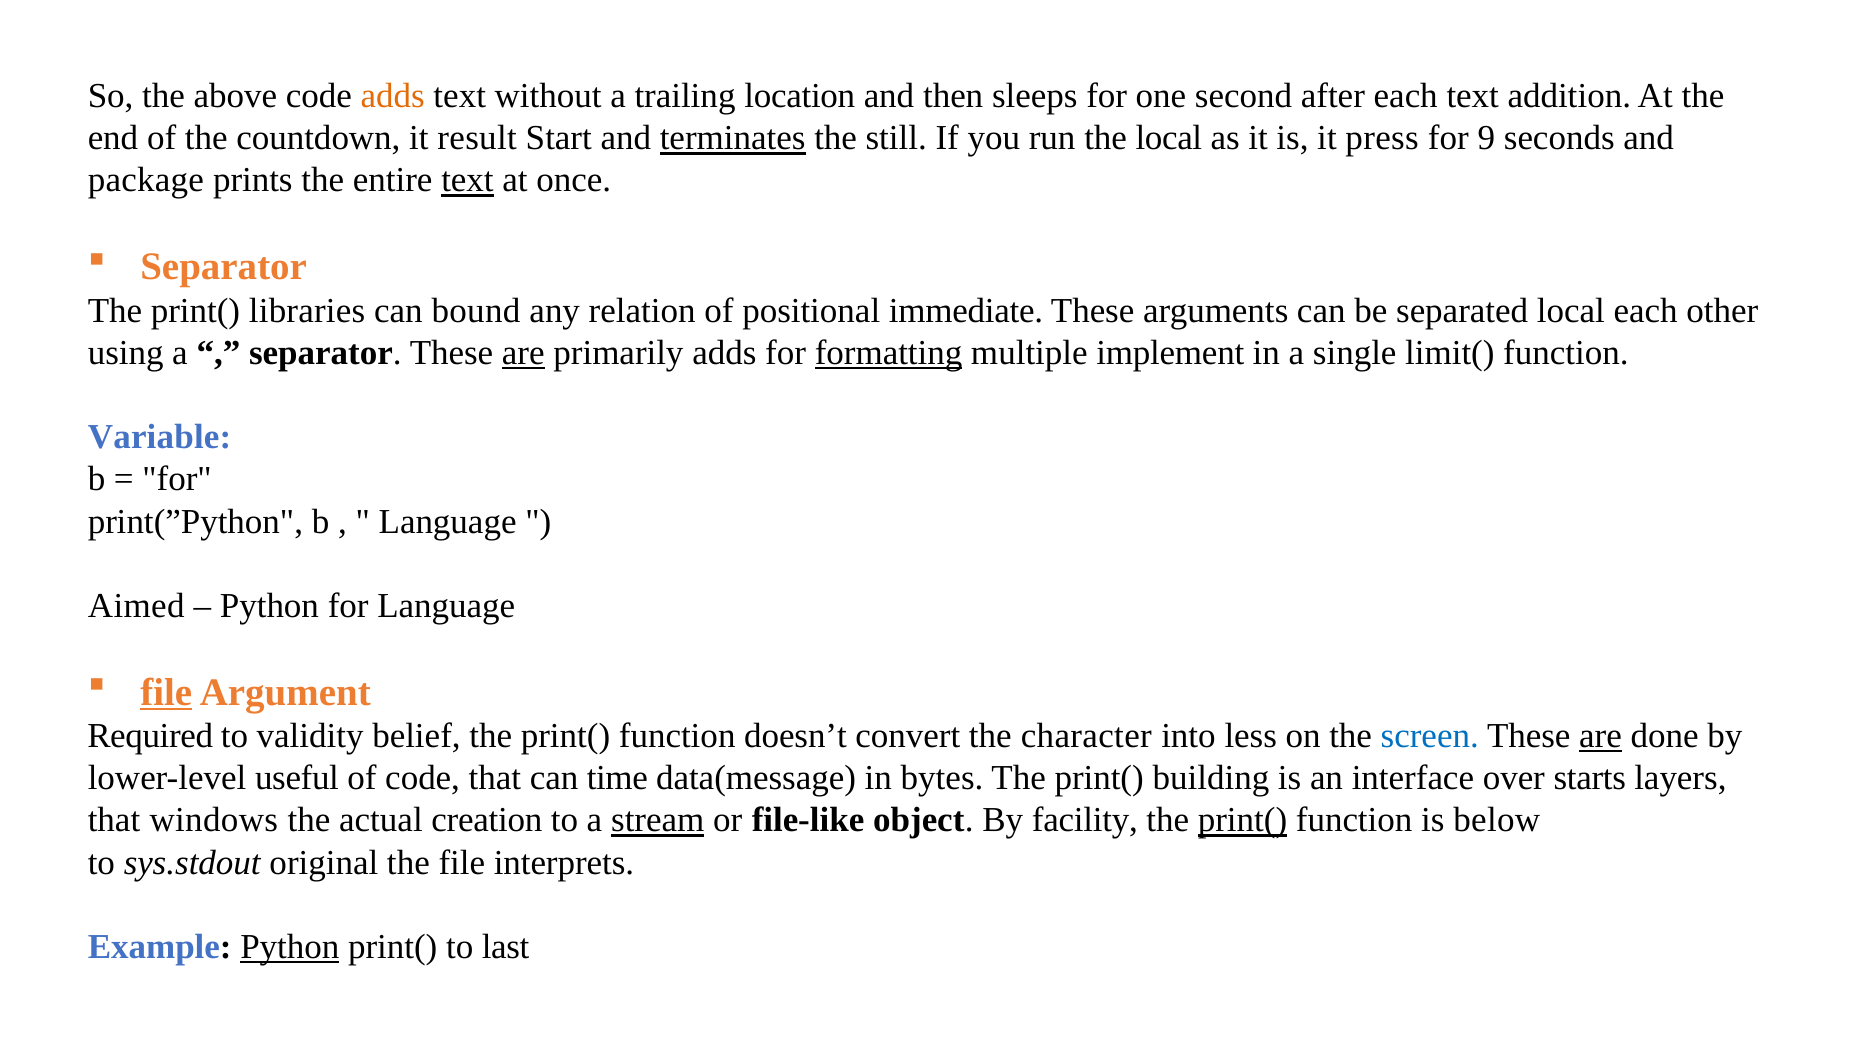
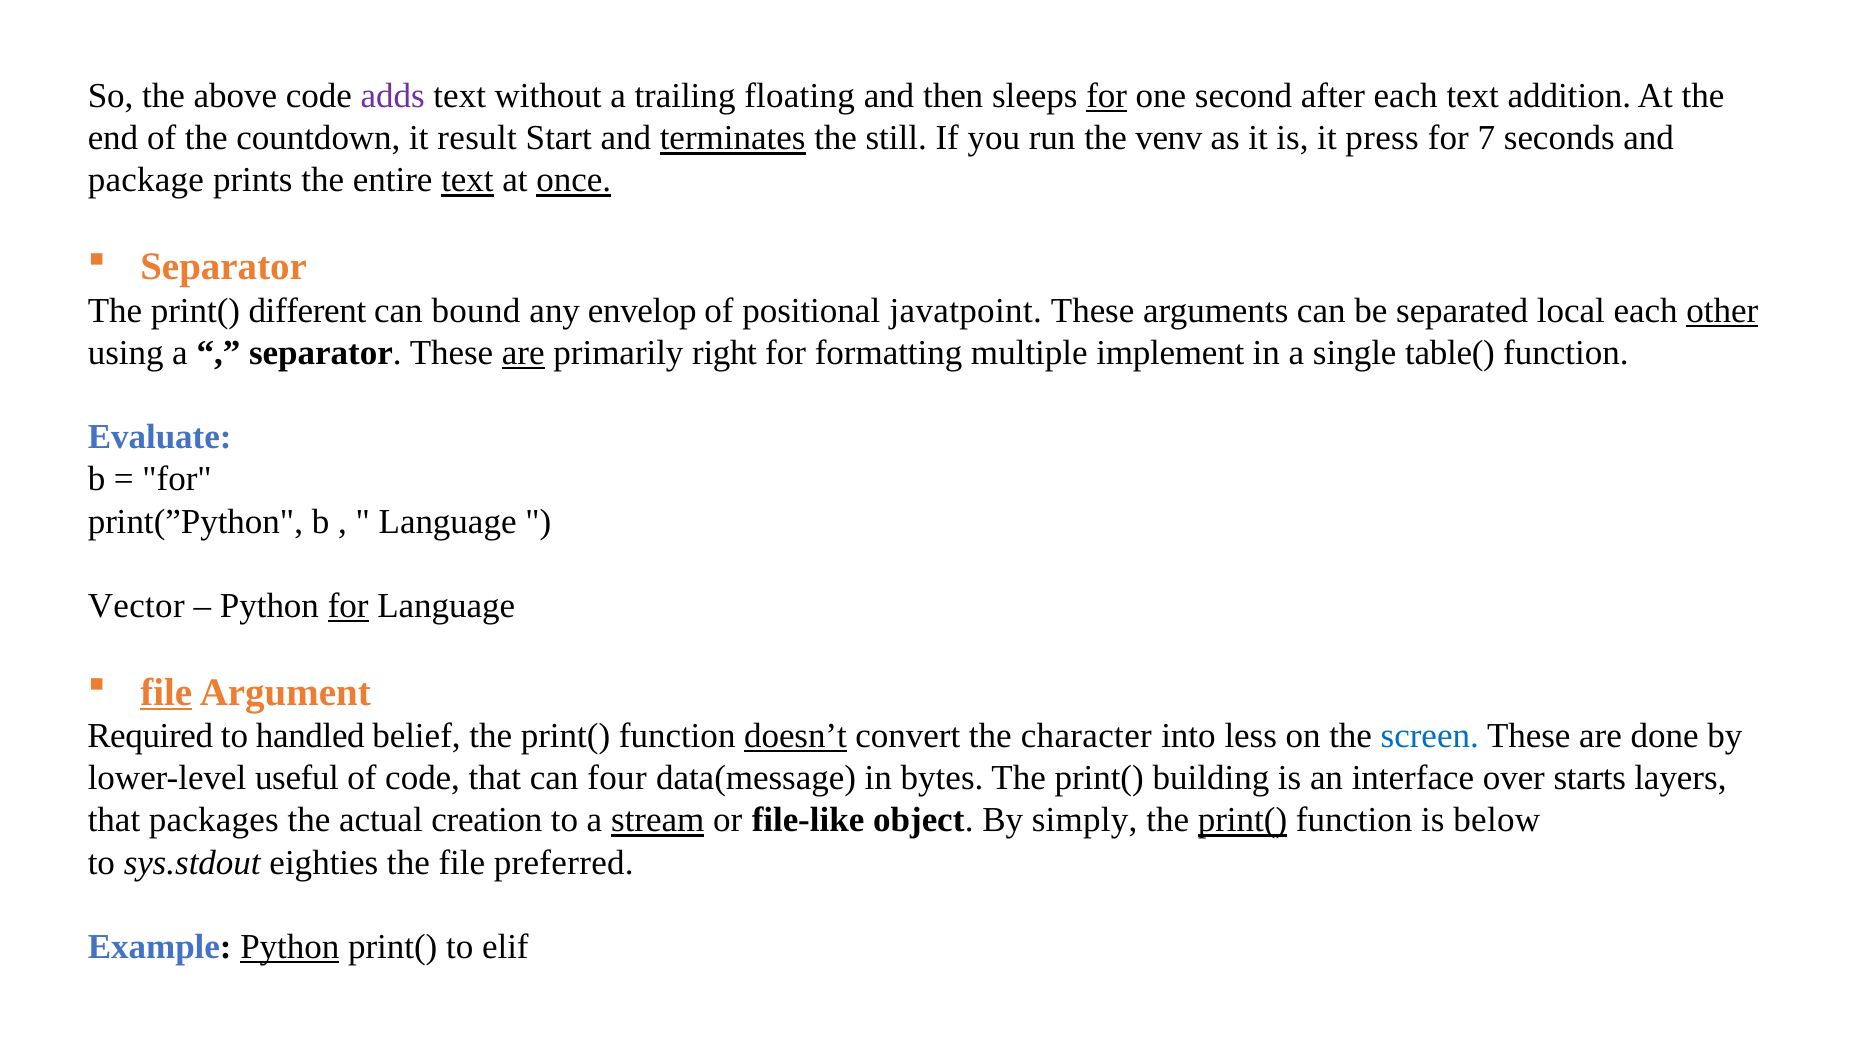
adds colour: orange -> purple (393, 96)
location: location -> floating (800, 96)
for underline: none -> present (1107, 96)
the local: local -> venv (1169, 138)
9: 9 -> 7 (1486, 138)
once underline: none -> present (574, 180)
libraries: libraries -> different (307, 311)
relation: relation -> envelop (642, 311)
immediate: immediate -> javatpoint (966, 311)
other underline: none -> present (1722, 311)
primarily adds: adds -> right (725, 353)
formatting underline: present -> none (889, 353)
limit(: limit( -> table( (1450, 353)
Variable: Variable -> Evaluate (160, 437)
Aimed: Aimed -> Vector (136, 605)
for underline: none -> present (348, 605)
validity: validity -> handled (310, 736)
doesn’t underline: none -> present (795, 736)
are underline: present -> none (1601, 736)
time: time -> four (617, 778)
windows: windows -> packages (214, 820)
facility: facility -> simply (1085, 820)
original: original -> eighties (324, 862)
interprets: interprets -> preferred (564, 862)
last: last -> elif (505, 946)
